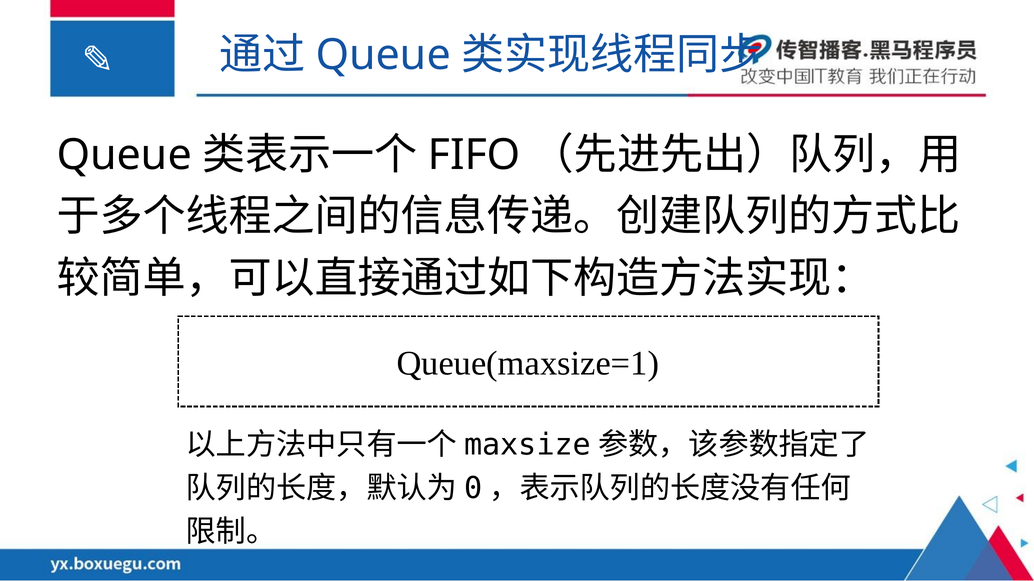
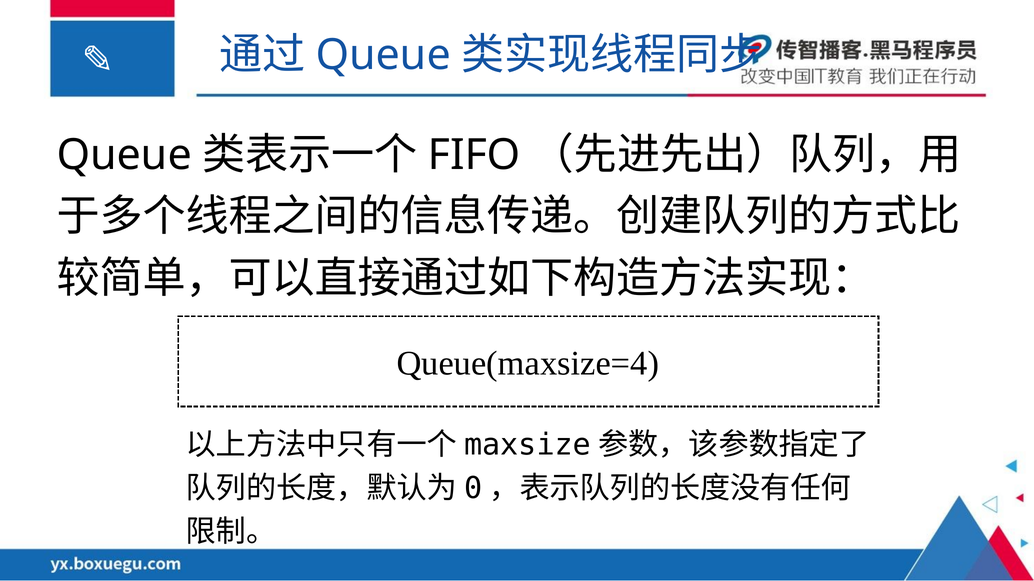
Queue(maxsize=1: Queue(maxsize=1 -> Queue(maxsize=4 (528, 364)
